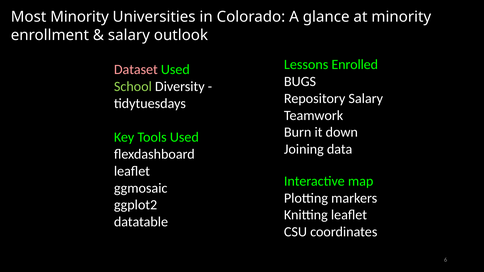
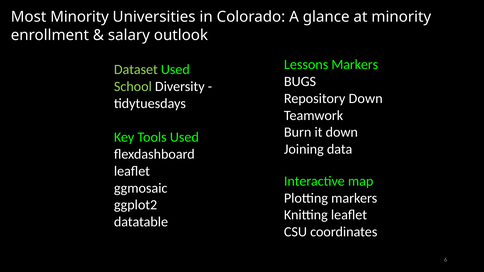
Lessons Enrolled: Enrolled -> Markers (355, 65)
Dataset colour: pink -> light green (136, 70)
Repository Salary: Salary -> Down (366, 99)
